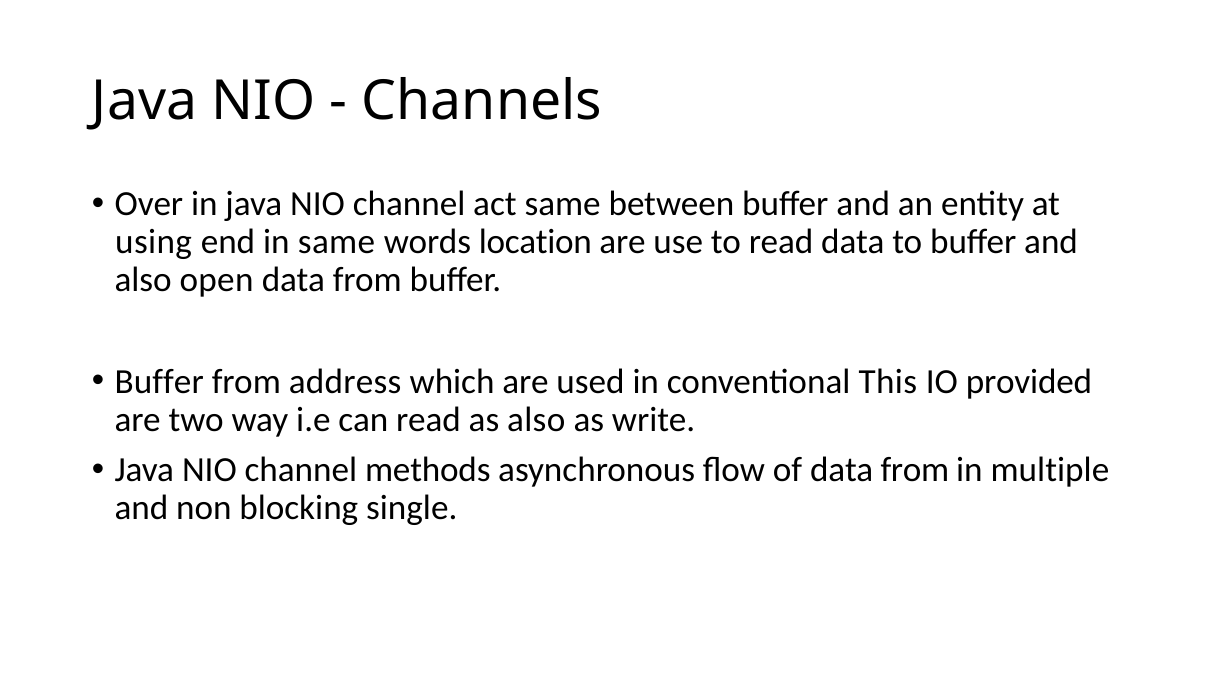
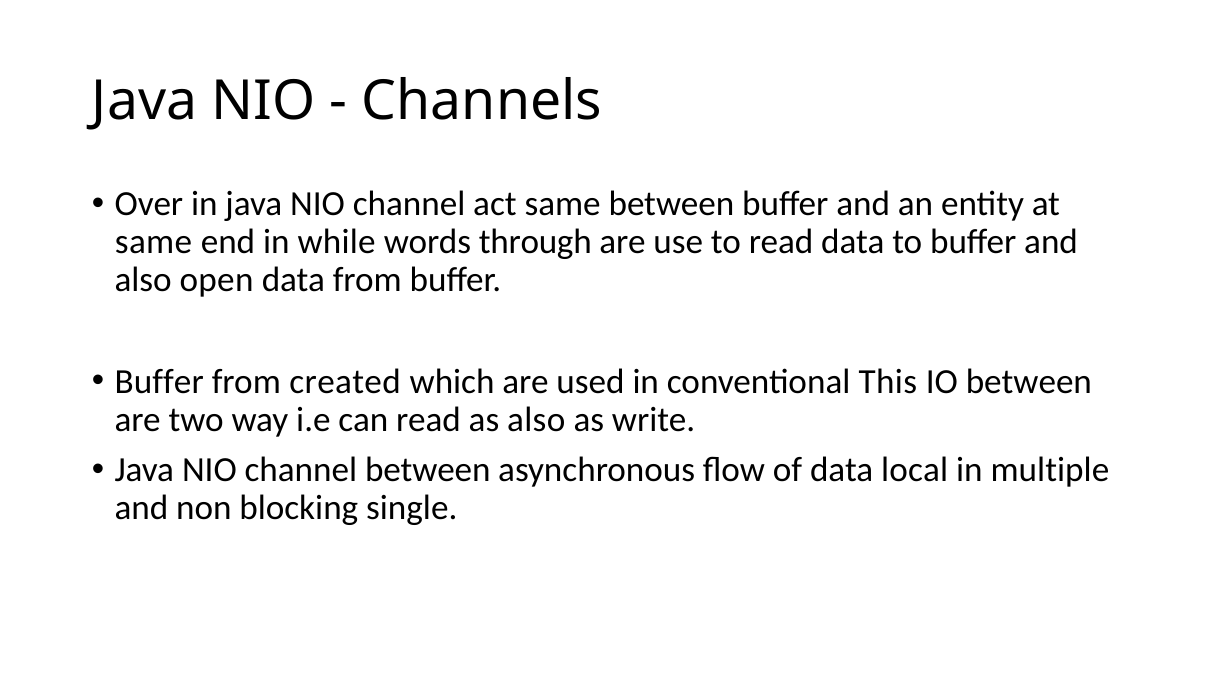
using: using -> same (154, 242)
in same: same -> while (337, 242)
location: location -> through (535, 242)
address: address -> created (345, 381)
IO provided: provided -> between (1029, 381)
channel methods: methods -> between (428, 470)
of data from: from -> local (915, 470)
